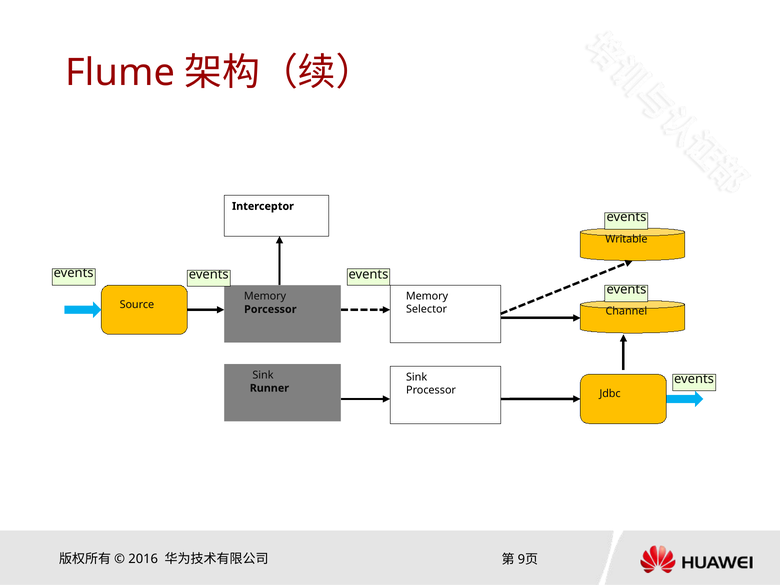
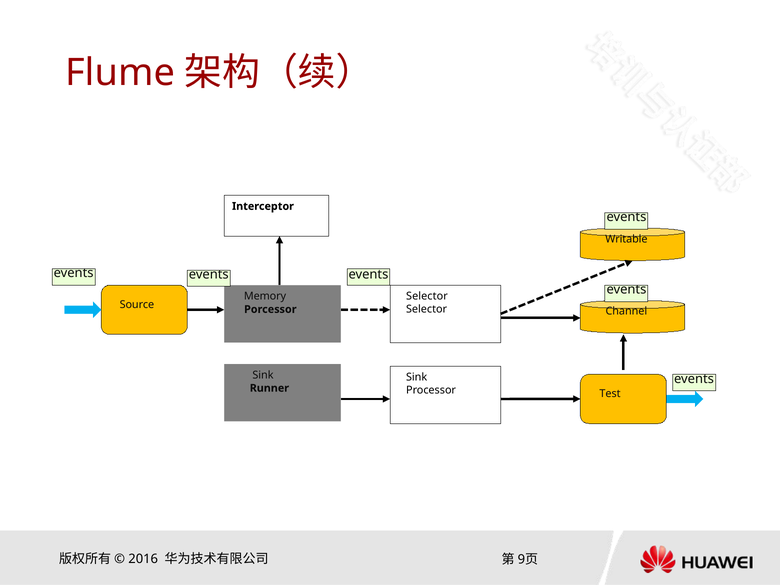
Memory: Memory -> Selector (427, 296)
Jdbc: Jdbc -> Test (610, 394)
